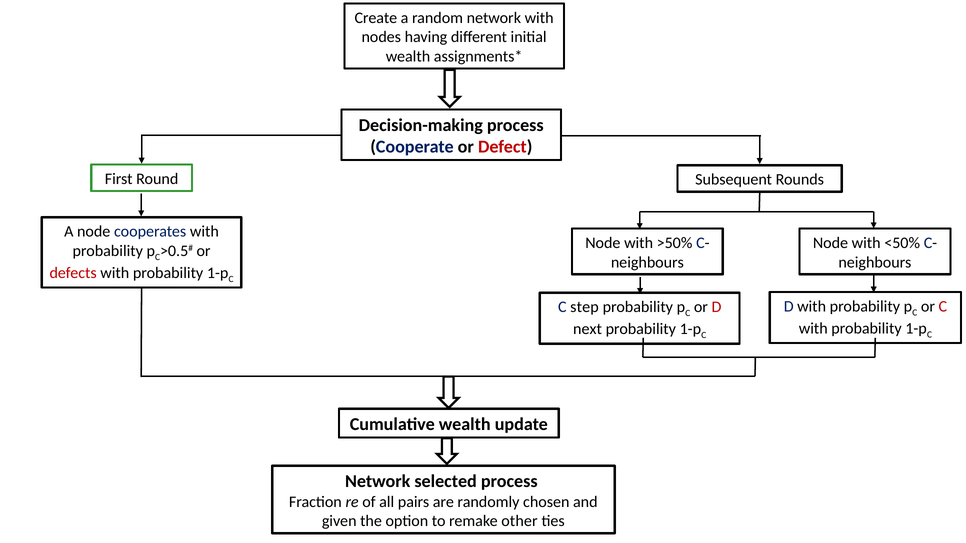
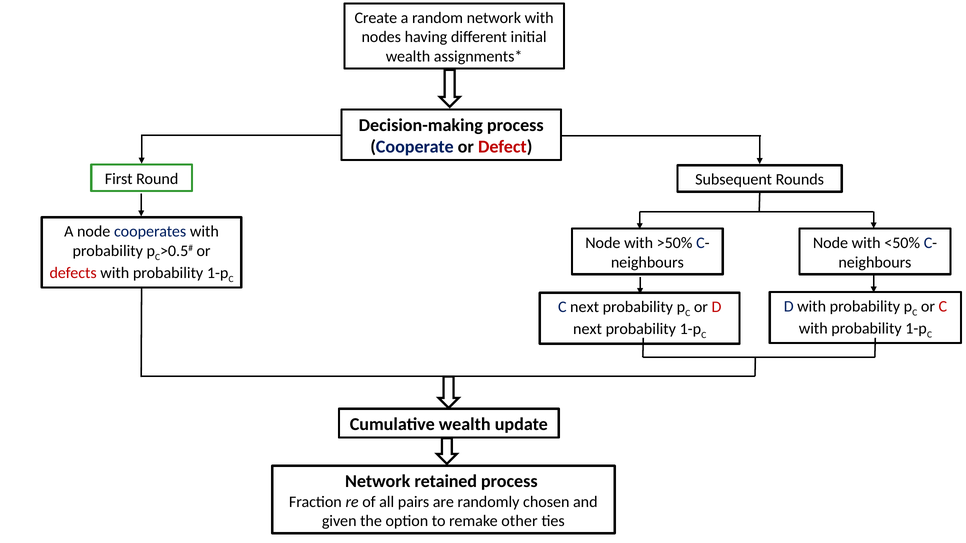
C step: step -> next (585, 307)
selected: selected -> retained (446, 482)
